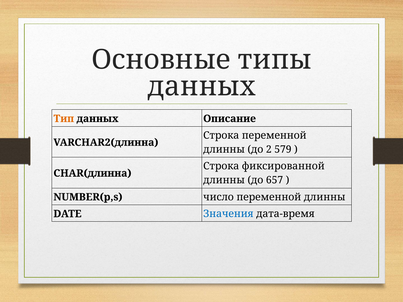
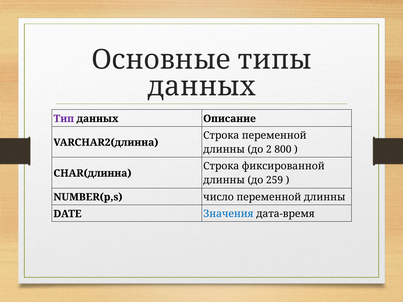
Тип colour: orange -> purple (64, 119)
579: 579 -> 800 (283, 150)
657: 657 -> 259 (275, 180)
